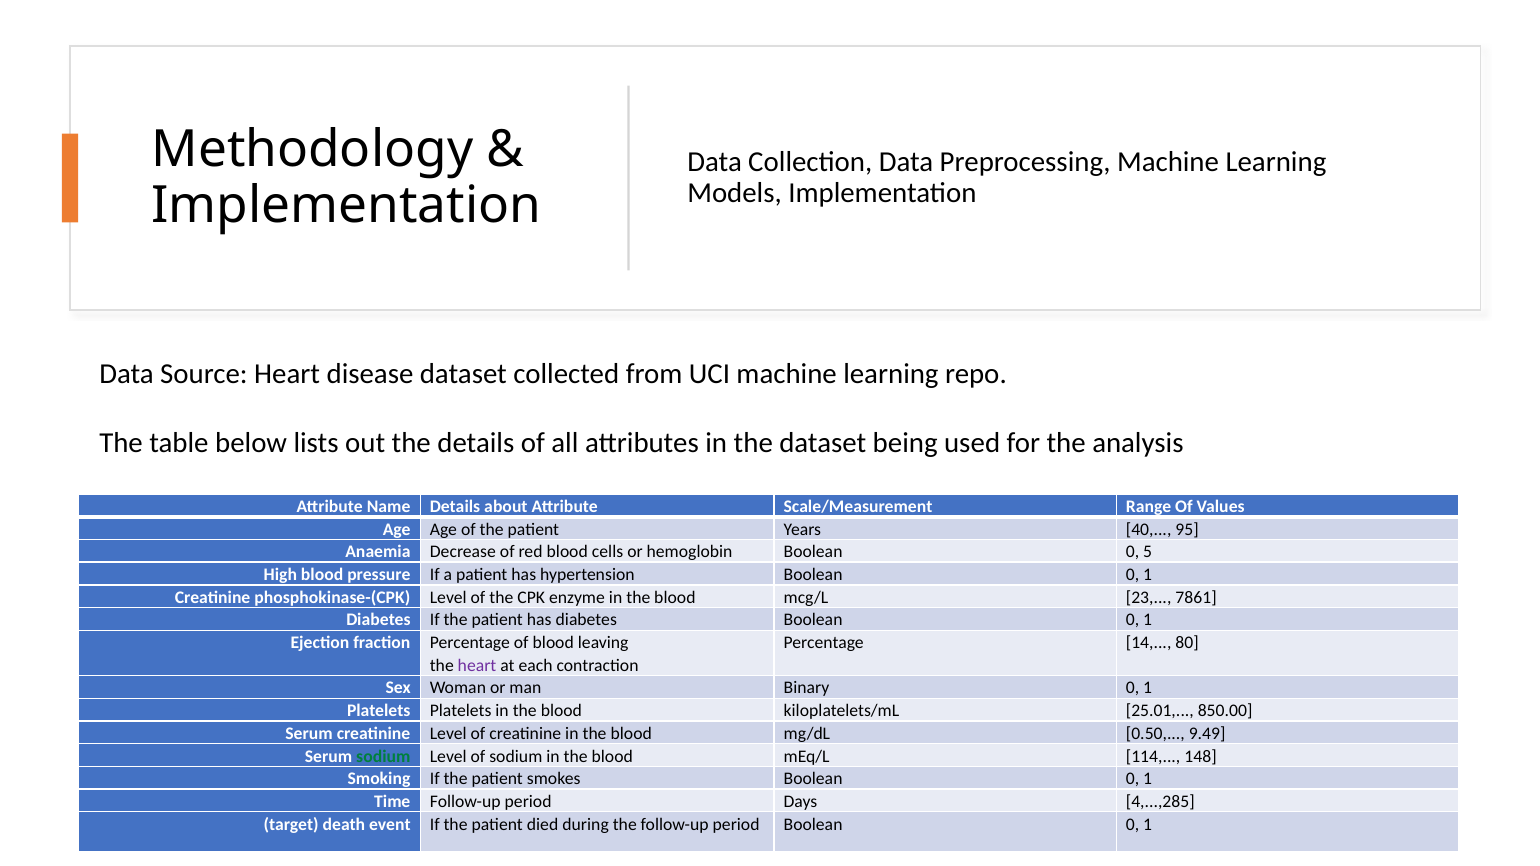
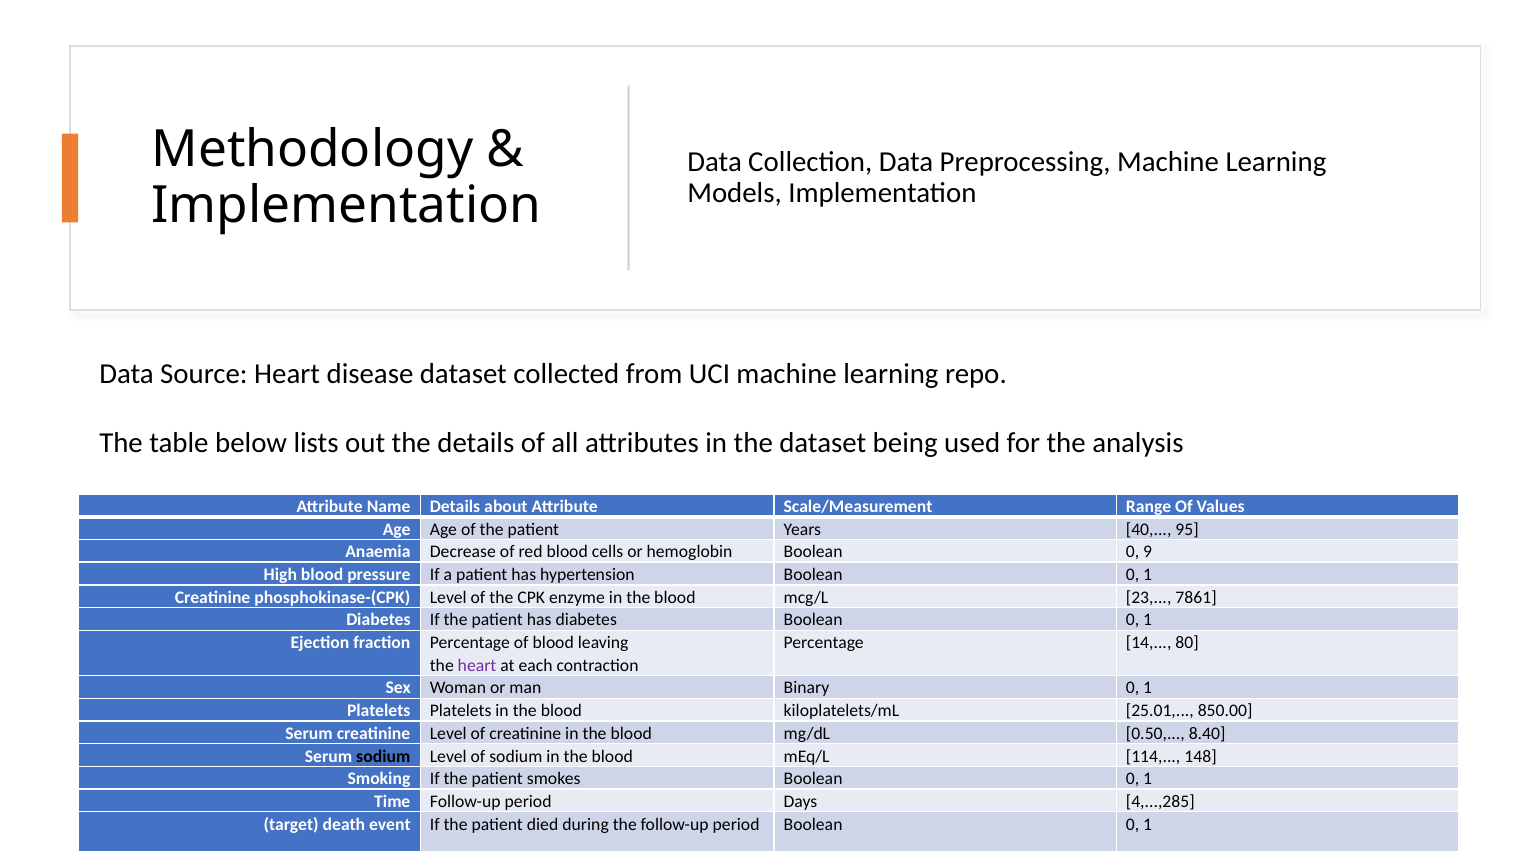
5: 5 -> 9 (1148, 552)
9.49: 9.49 -> 8.40 (1207, 734)
sodium colour: green -> black (383, 756)
